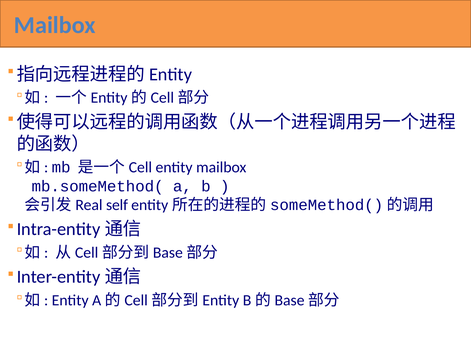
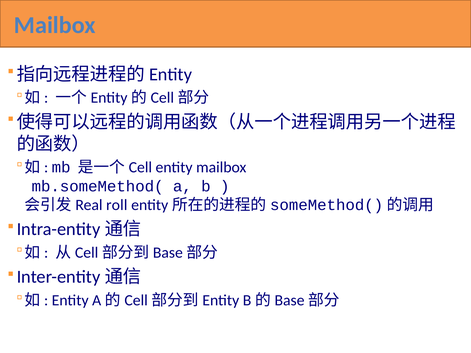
self: self -> roll (117, 205)
